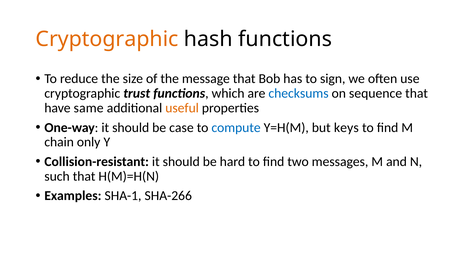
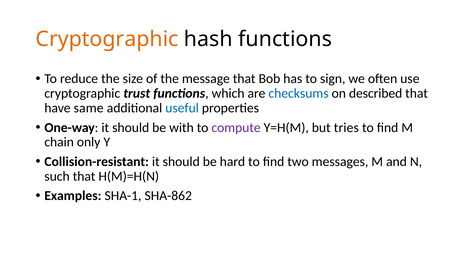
sequence: sequence -> described (376, 94)
useful colour: orange -> blue (182, 108)
case: case -> with (181, 128)
compute colour: blue -> purple (236, 128)
keys: keys -> tries (346, 128)
SHA-266: SHA-266 -> SHA-862 (168, 196)
